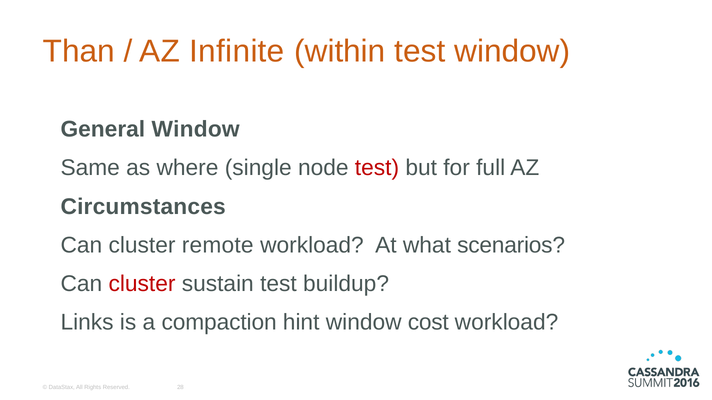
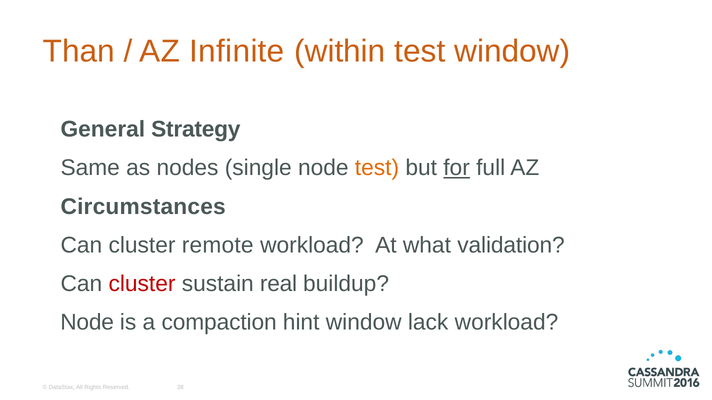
General Window: Window -> Strategy (196, 130)
where: where -> nodes (188, 168)
test colour: red -> orange (377, 168)
for underline: none -> present (457, 168)
scenarios: scenarios -> validation (511, 246)
sustain test: test -> real (279, 284)
Links: Links -> Node (87, 323)
cost: cost -> lack (428, 323)
